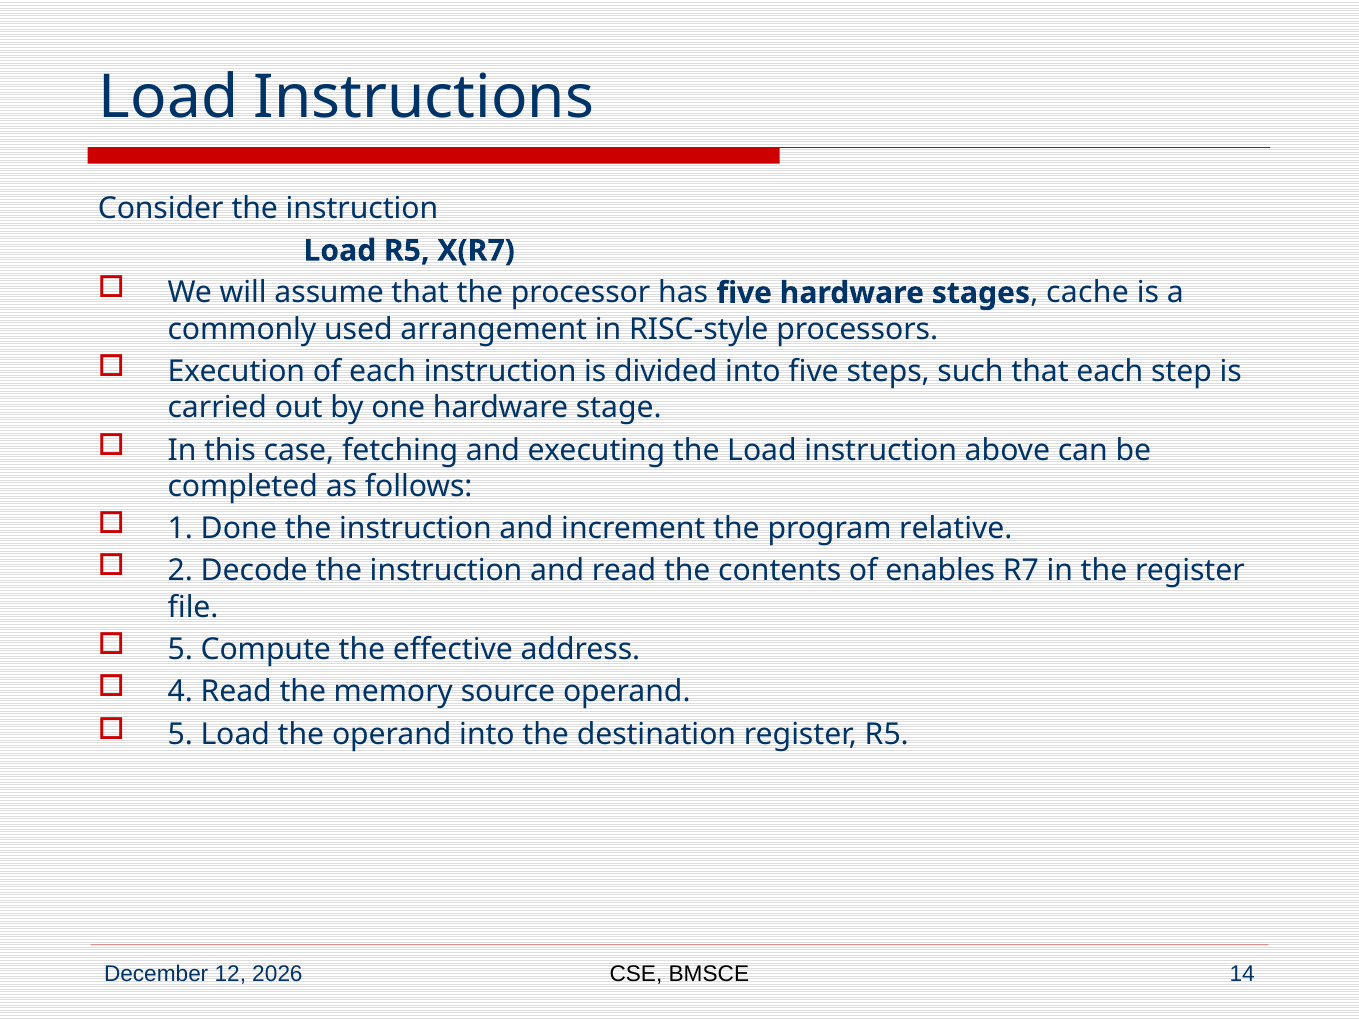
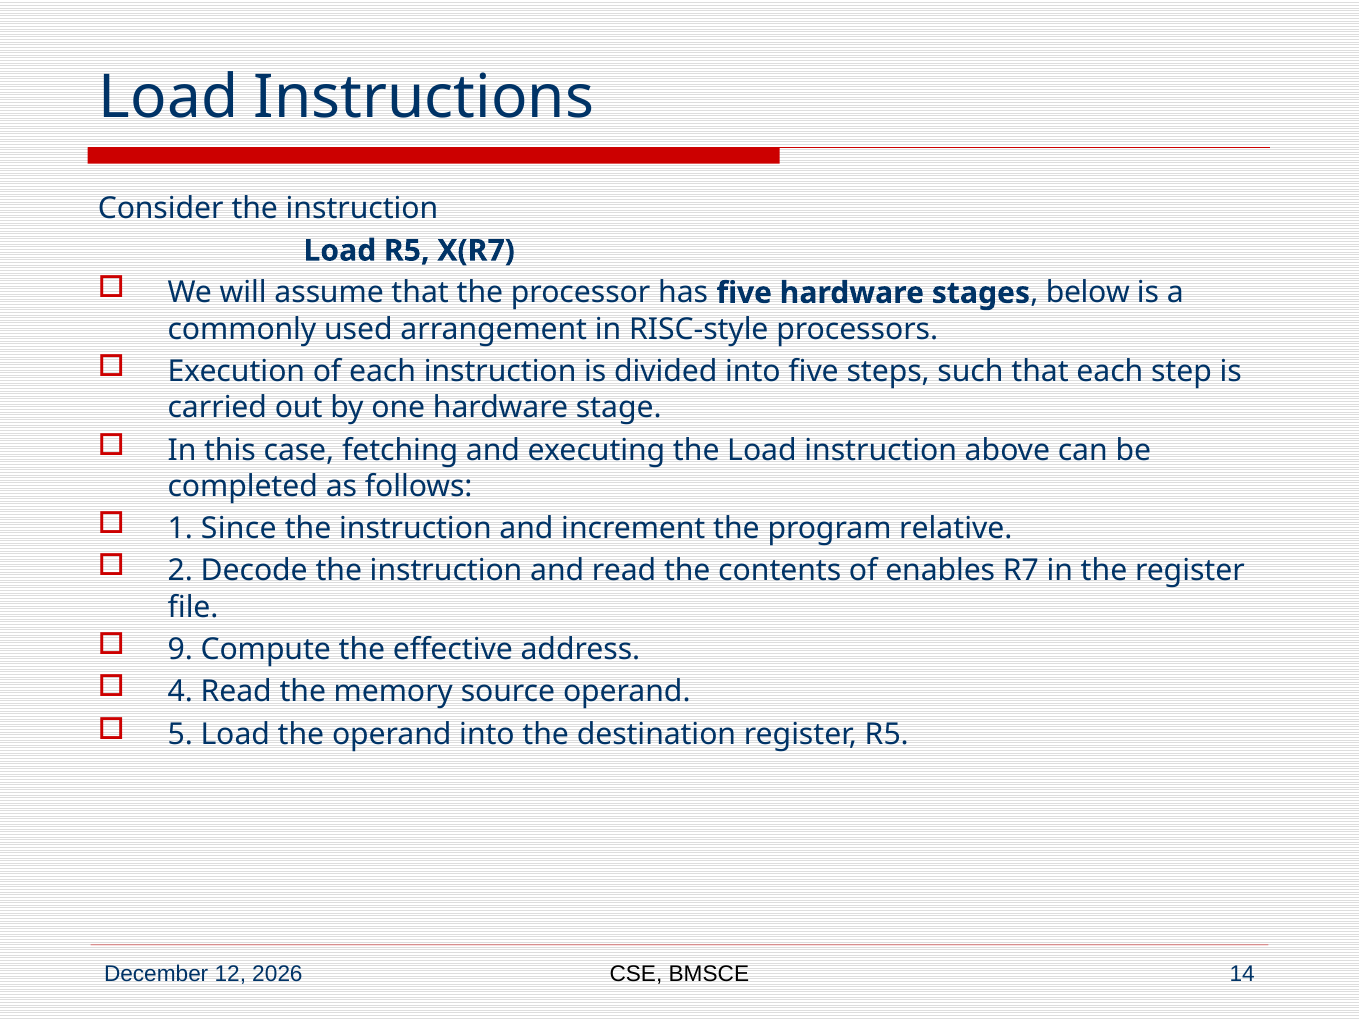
cache: cache -> below (1088, 293)
Done: Done -> Since (239, 528)
5: 5 -> 9 (180, 649)
